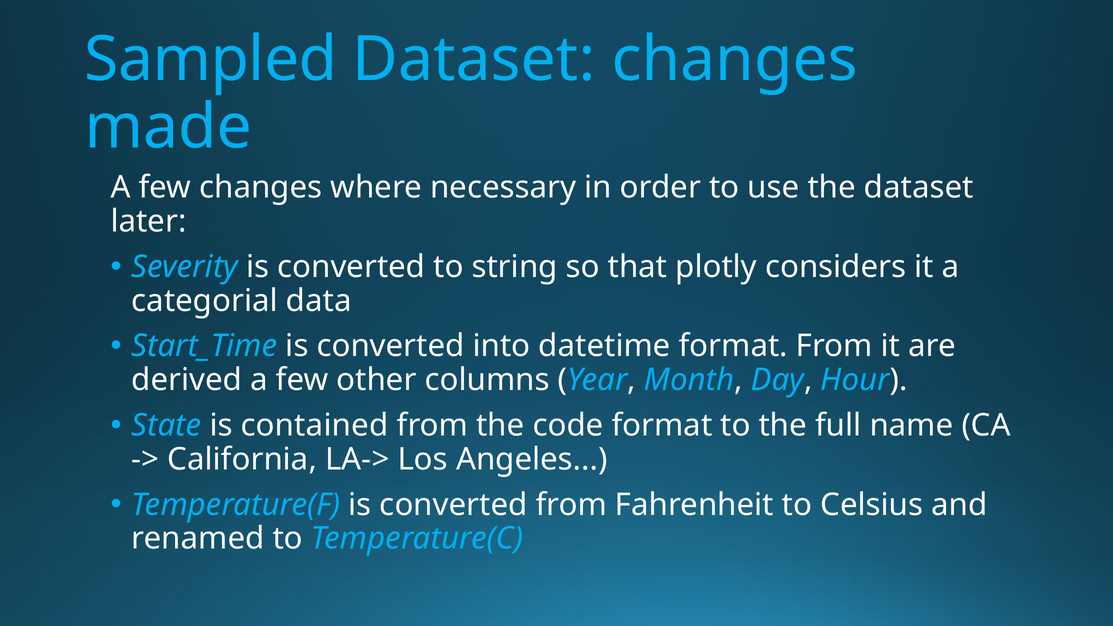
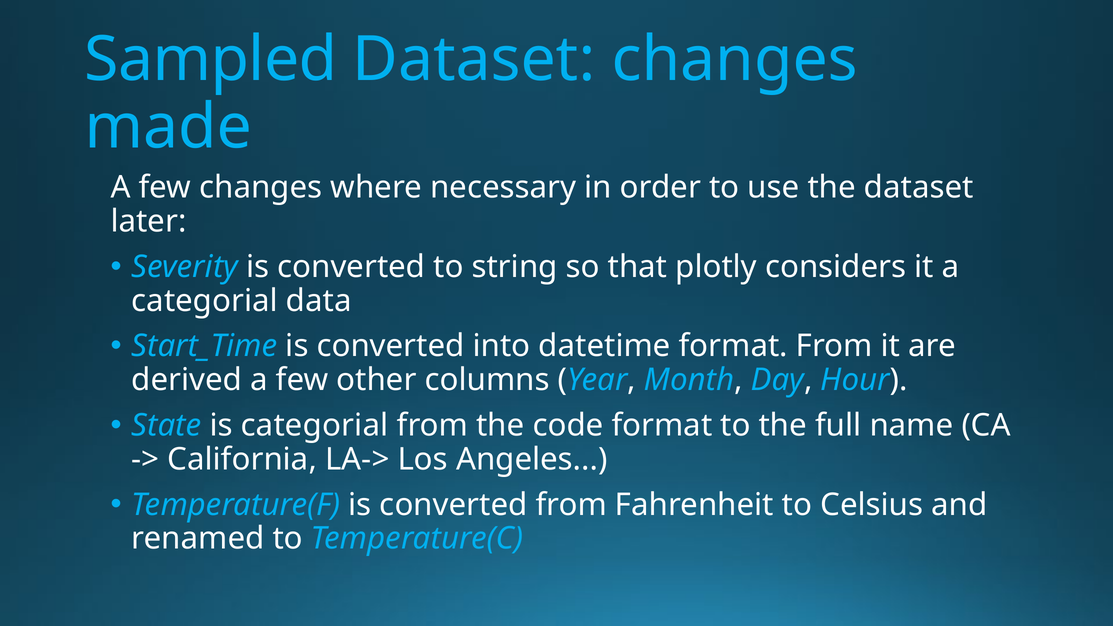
is contained: contained -> categorial (315, 425)
